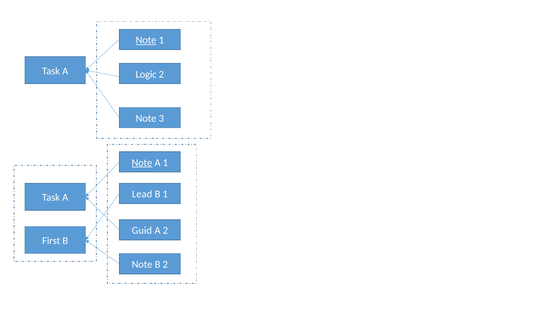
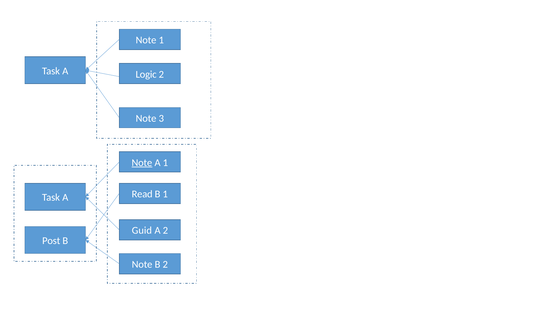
Note underline: present -> none (146, 40)
Lead: Lead -> Read (142, 194)
First: First -> Post (51, 241)
